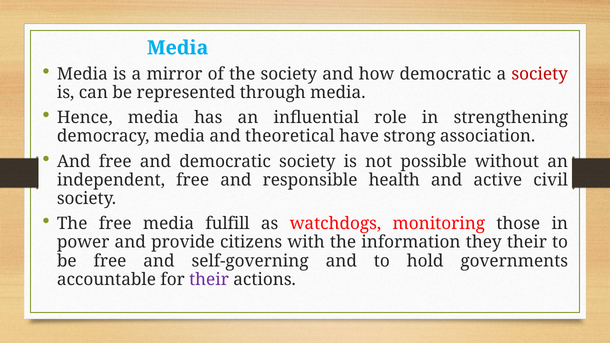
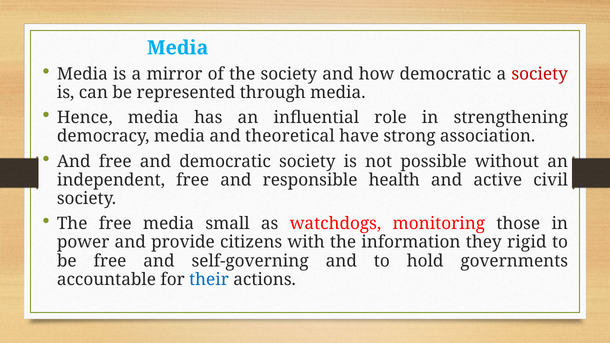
fulfill: fulfill -> small (228, 224)
they their: their -> rigid (527, 242)
their colour: purple -> blue (209, 279)
